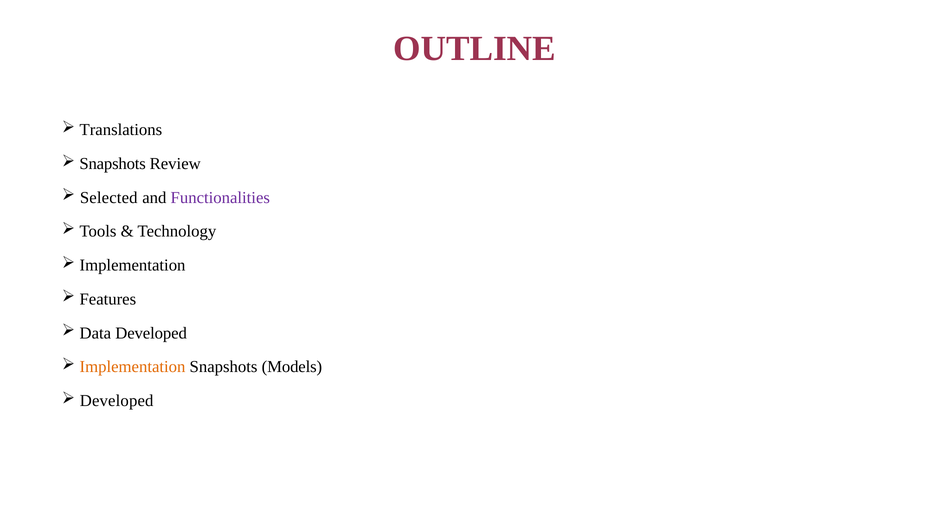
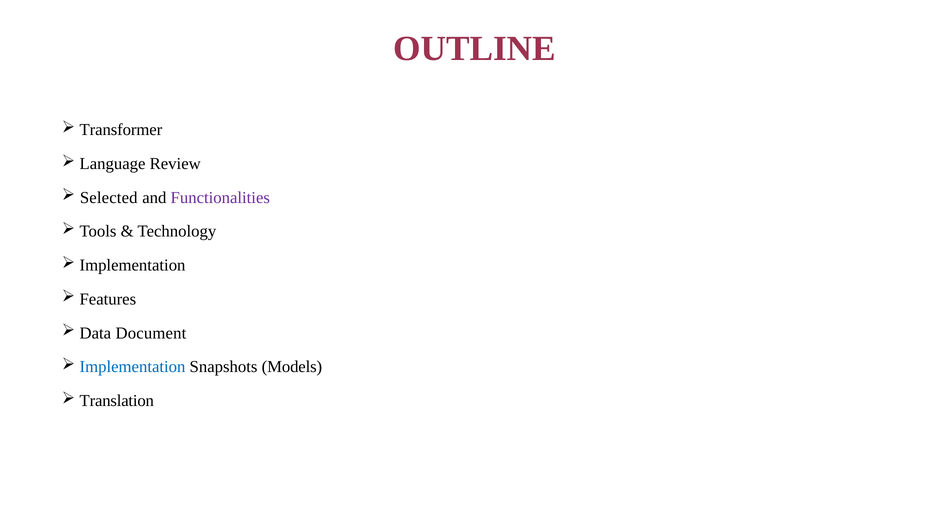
Translations: Translations -> Transformer (121, 130)
Snapshots: Snapshots -> Language (113, 164)
Data Developed: Developed -> Document (151, 333)
Implementation colour: orange -> blue (133, 367)
Developed: Developed -> Translation (117, 401)
